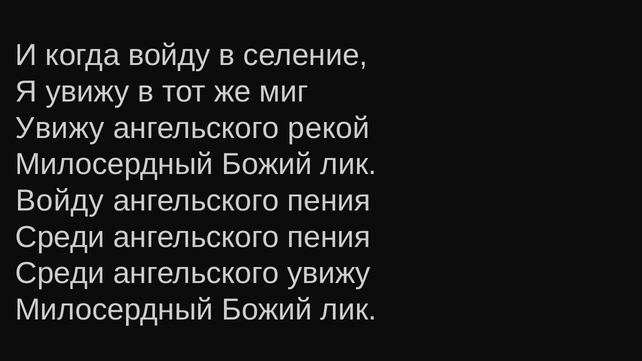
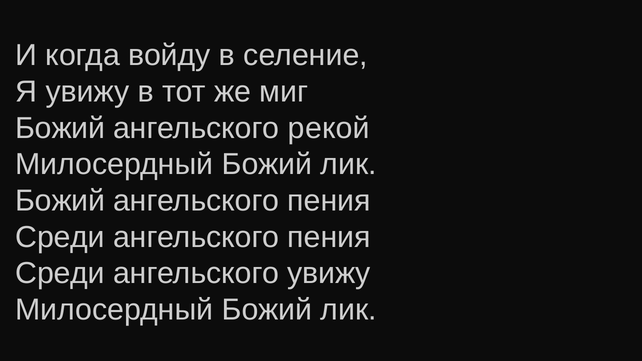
Увижу: Увижу -> Божий (60, 128)
Войду: Войду -> Божий (60, 201)
